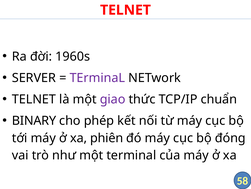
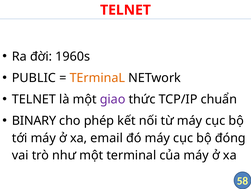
SERVER: SERVER -> PUBLIC (34, 78)
TErminaL colour: purple -> orange (97, 78)
phiên: phiên -> email (107, 137)
